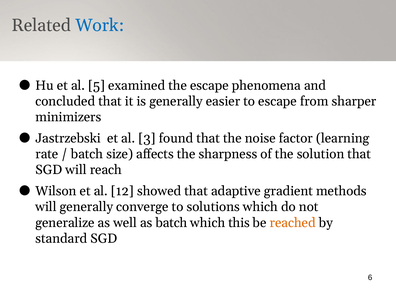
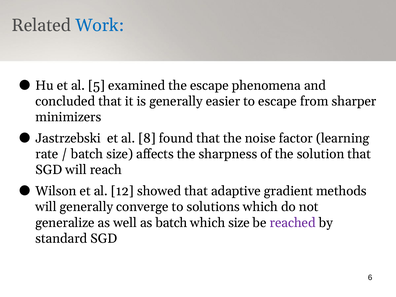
3: 3 -> 8 (147, 138)
which this: this -> size (239, 223)
reached colour: orange -> purple (293, 223)
